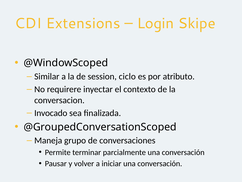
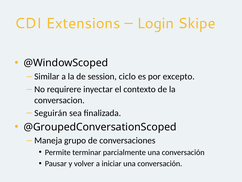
atributo: atributo -> excepto (179, 76)
Invocado: Invocado -> Seguirán (51, 113)
